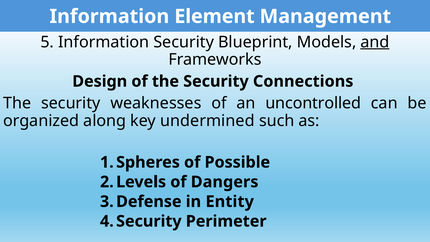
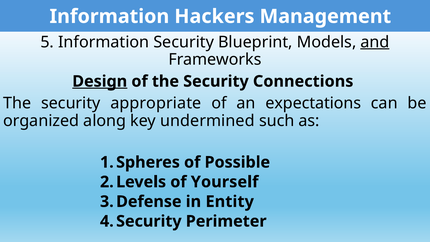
Element: Element -> Hackers (214, 16)
Design underline: none -> present (100, 81)
weaknesses: weaknesses -> appropriate (156, 103)
uncontrolled: uncontrolled -> expectations (313, 103)
Dangers: Dangers -> Yourself (225, 182)
